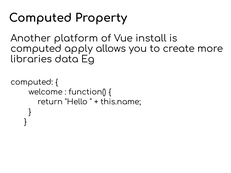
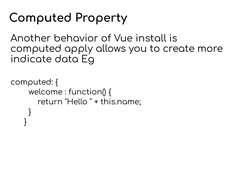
platform: platform -> behavior (76, 39)
libraries: libraries -> indicate (31, 59)
